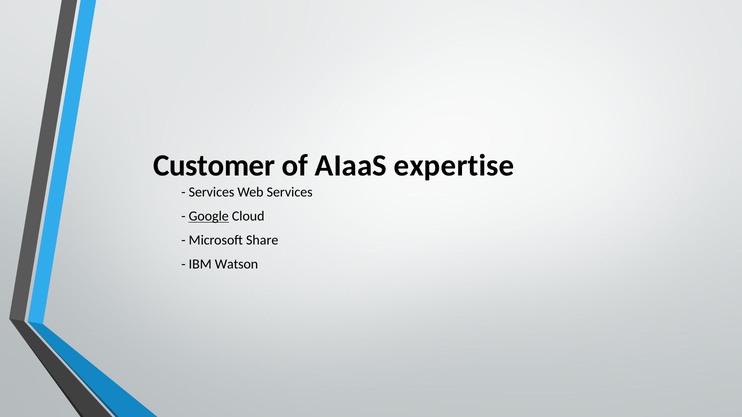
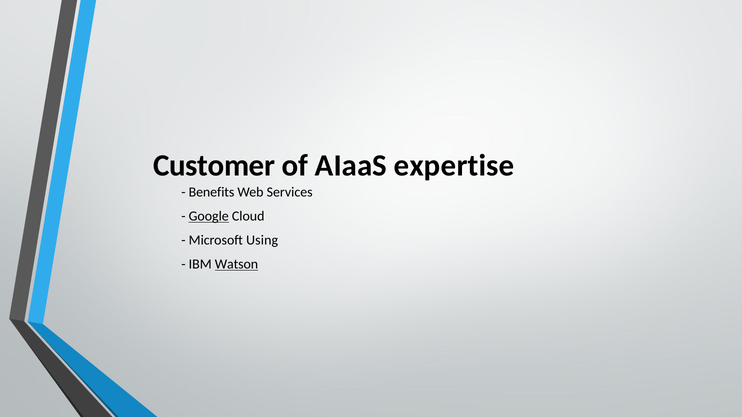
Services: Services -> Benefits (212, 192)
Share: Share -> Using (262, 240)
Watson underline: none -> present (236, 265)
